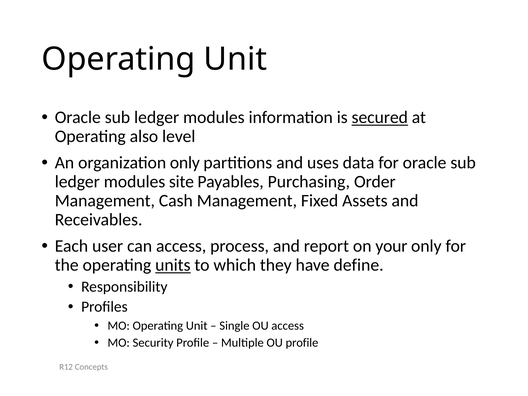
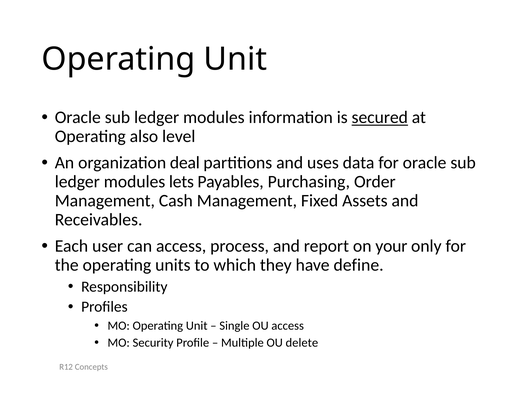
organization only: only -> deal (185, 163)
site: site -> lets (181, 182)
units underline: present -> none (173, 265)
OU profile: profile -> delete (302, 343)
